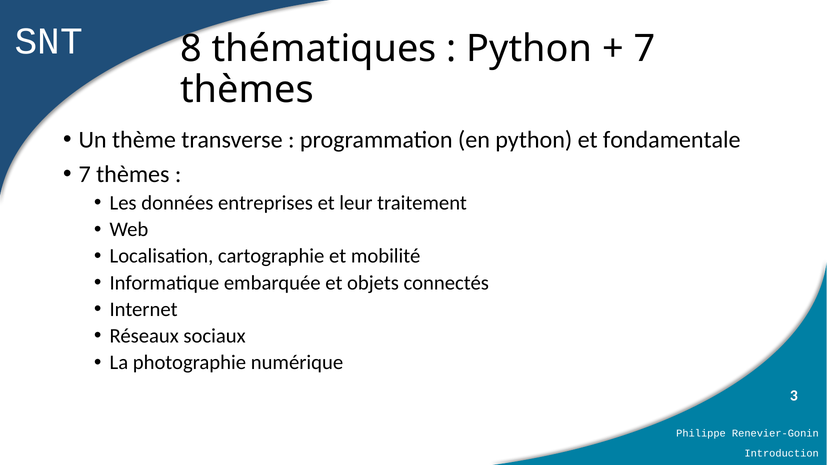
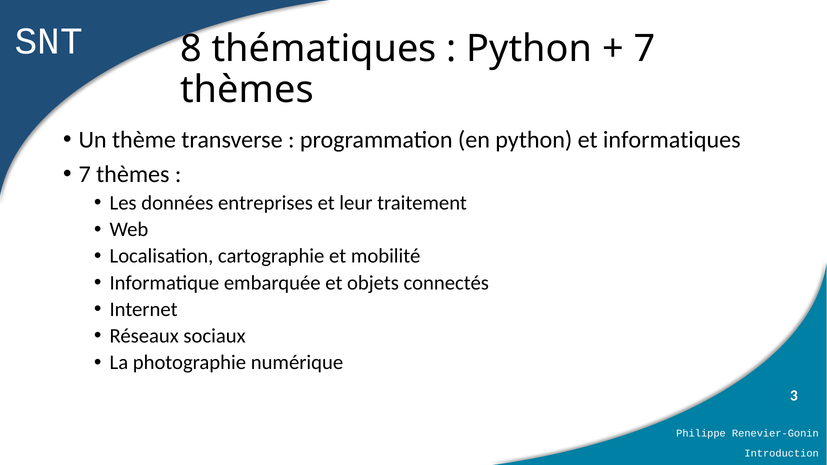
fondamentale: fondamentale -> informatiques (672, 140)
